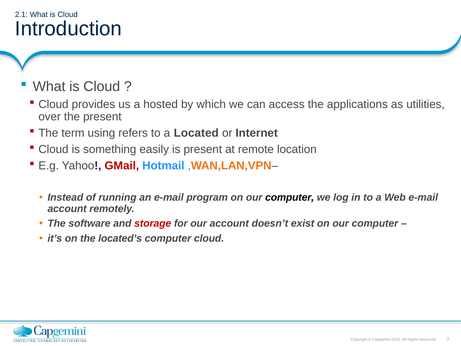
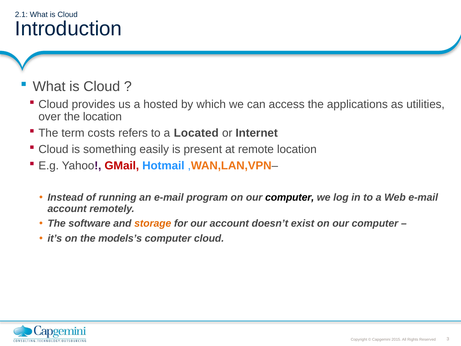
the present: present -> location (102, 117)
using: using -> costs (101, 133)
storage colour: red -> orange (153, 223)
located’s: located’s -> models’s (120, 238)
